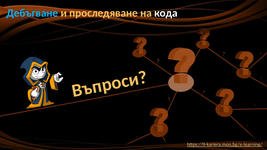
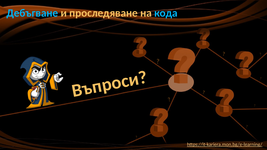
кода colour: white -> light blue (166, 13)
